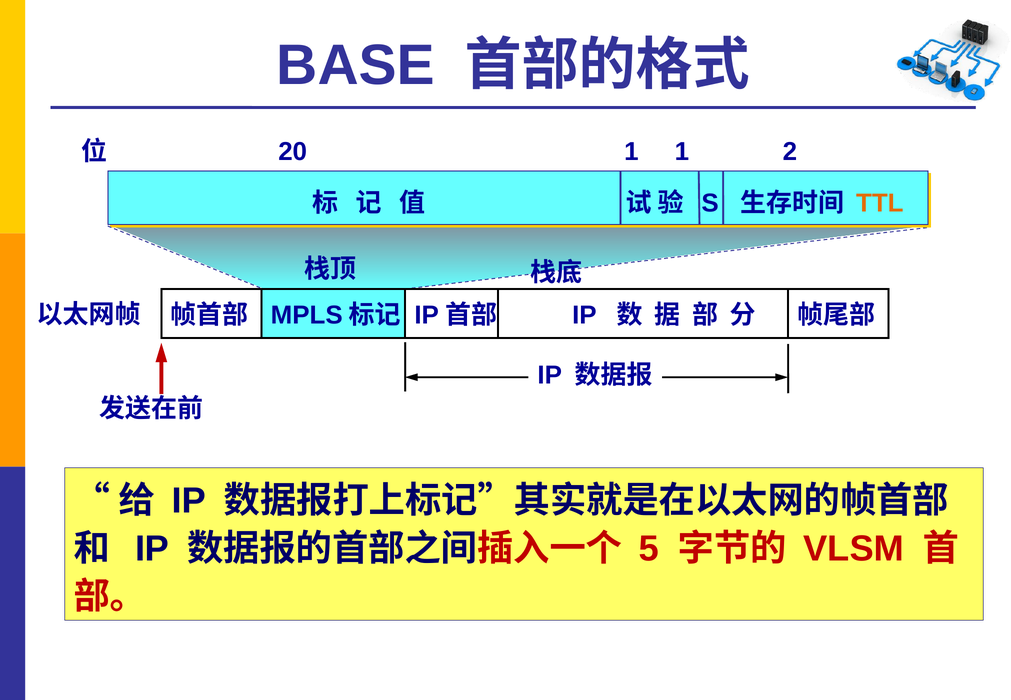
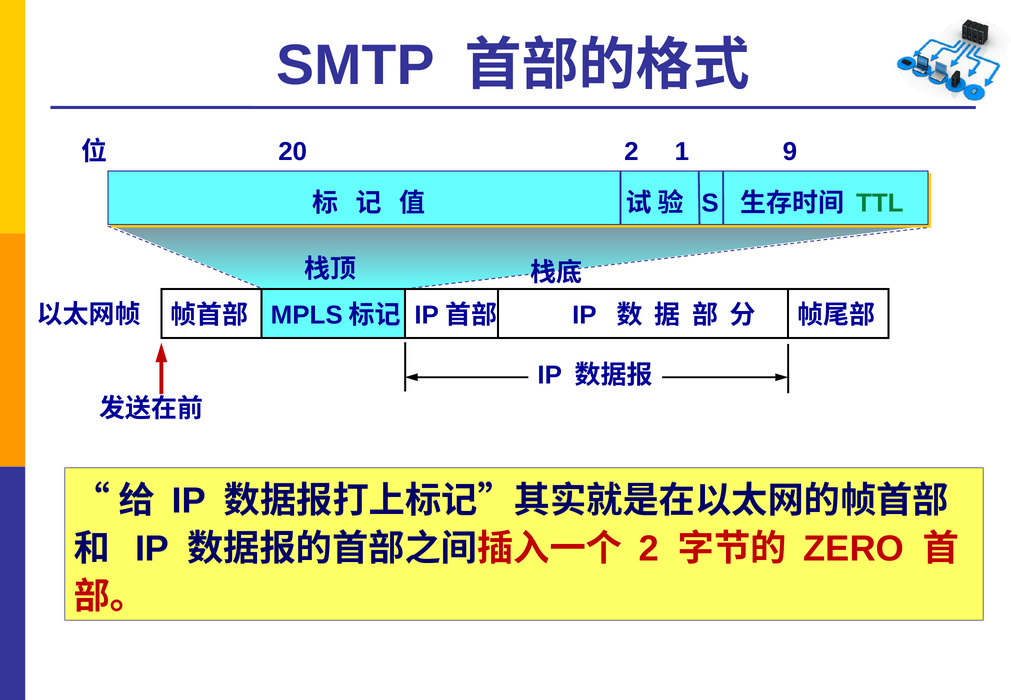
BASE: BASE -> SMTP (356, 65)
20 1: 1 -> 2 (631, 151)
2: 2 -> 9 (790, 151)
TTL colour: orange -> green (880, 203)
5: 5 -> 2 (649, 549)
VLSM: VLSM -> ZERO (854, 549)
